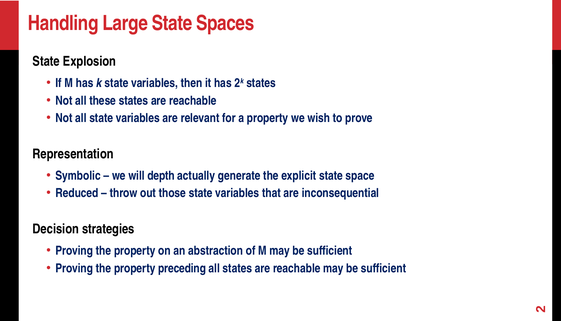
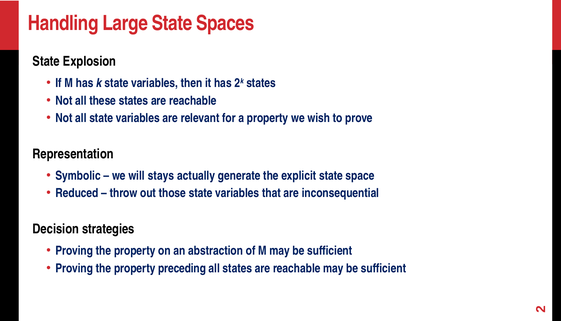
depth: depth -> stays (161, 176)
